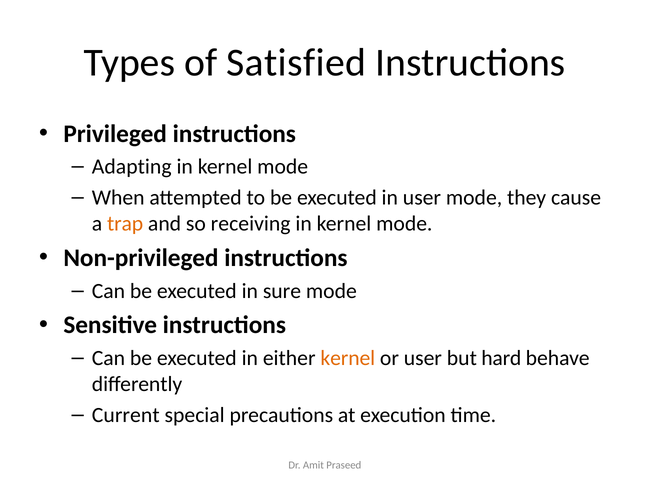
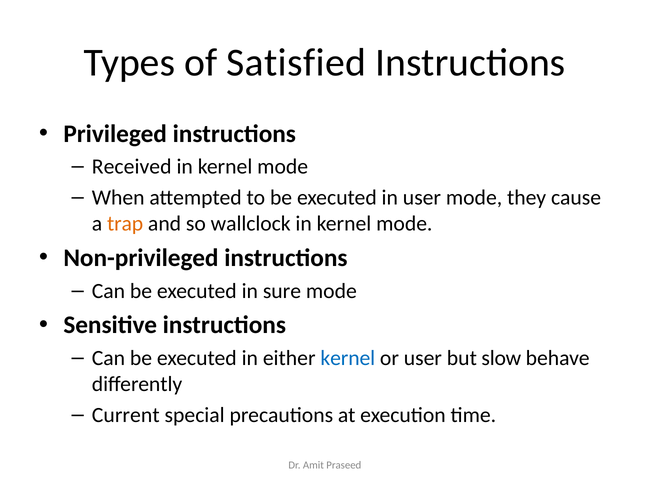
Adapting: Adapting -> Received (132, 167)
receiving: receiving -> wallclock (251, 224)
kernel colour: orange -> blue (348, 358)
hard: hard -> slow (501, 358)
